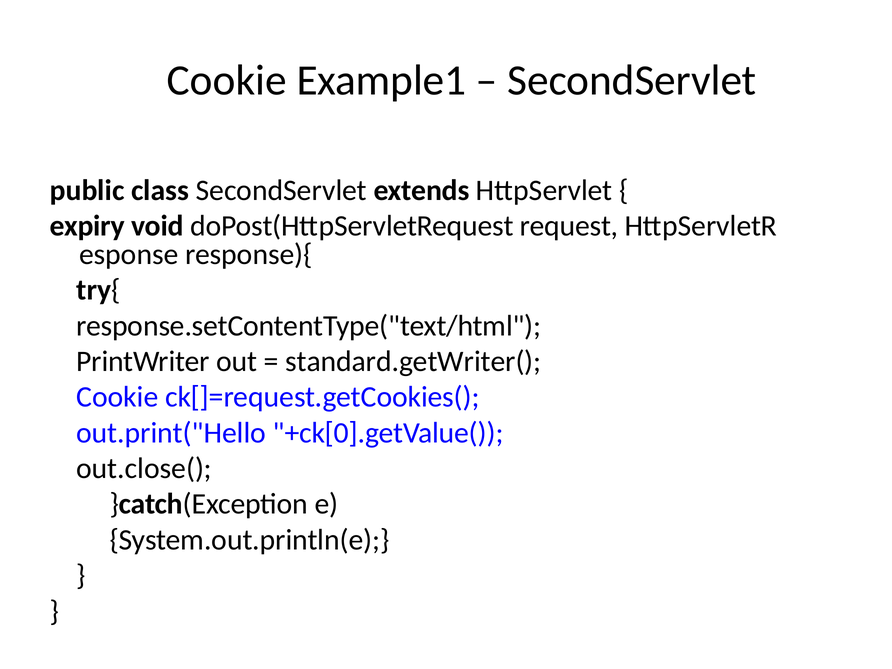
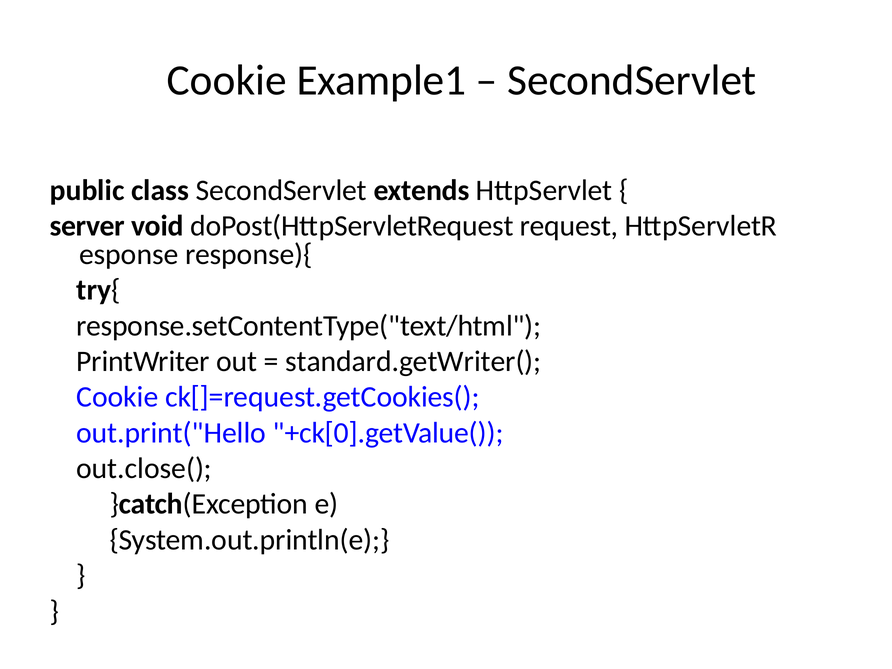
expiry: expiry -> server (87, 226)
